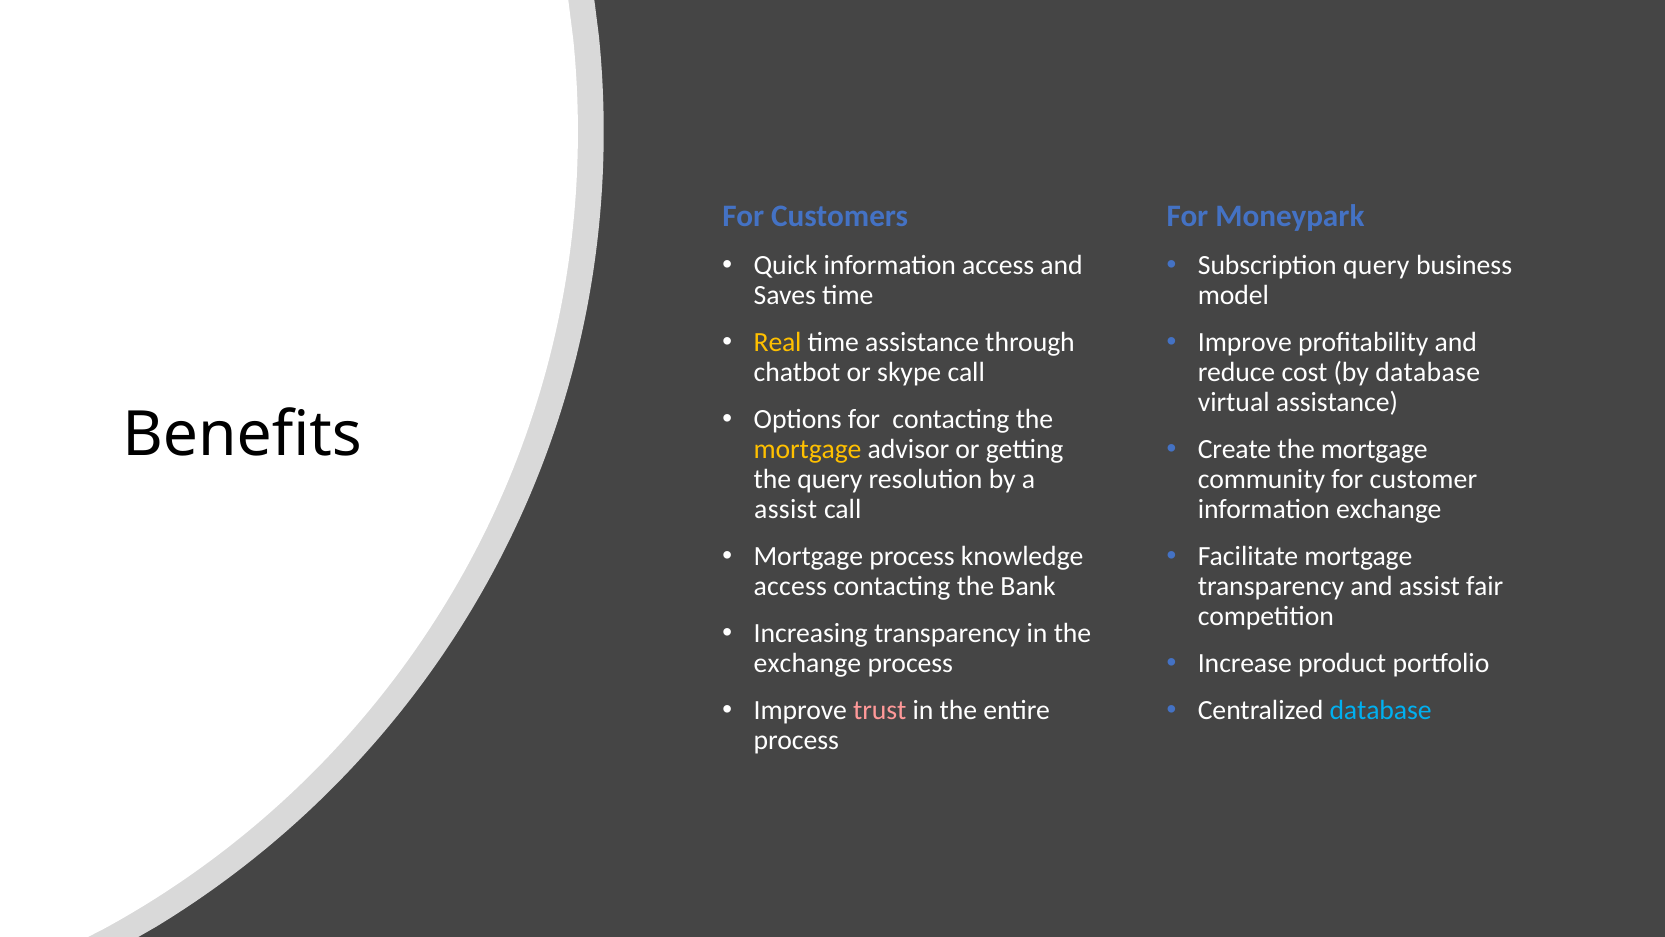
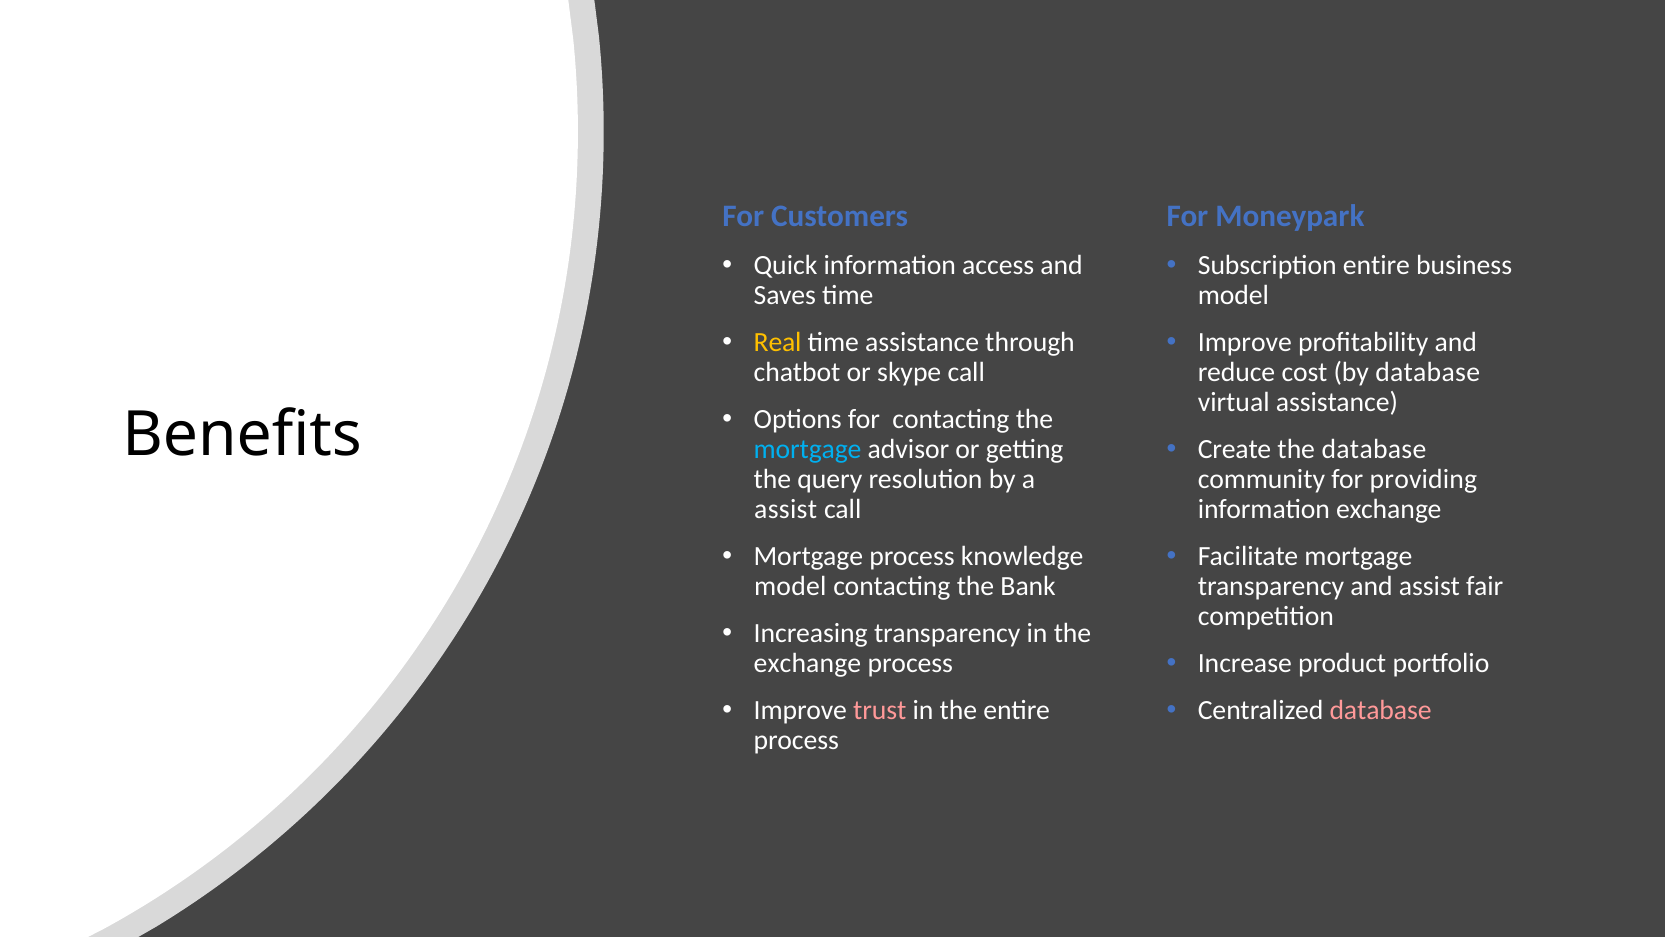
Subscription query: query -> entire (1376, 265)
Create the mortgage: mortgage -> database (1374, 449)
mortgage colour: yellow -> light blue (808, 449)
customer: customer -> providing (1423, 479)
access: access -> model (790, 586)
database colour: light blue -> pink (1381, 710)
